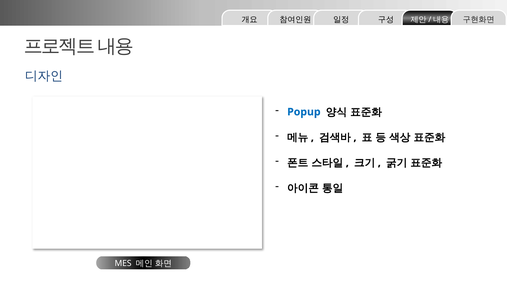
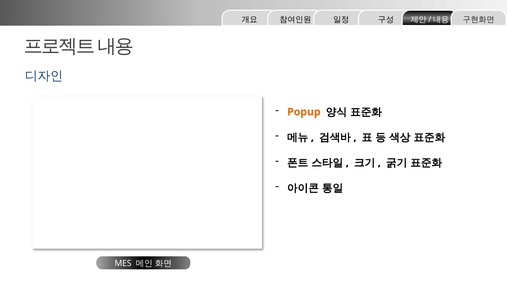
Popup colour: blue -> orange (304, 112)
